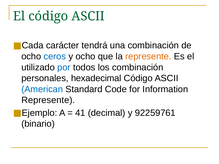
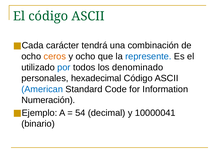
ceros colour: blue -> orange (55, 56)
represente colour: orange -> blue (148, 56)
los combinación: combinación -> denominado (138, 67)
Represente: Represente -> Numeración (48, 100)
41: 41 -> 54 (80, 113)
92259761: 92259761 -> 10000041 (155, 113)
